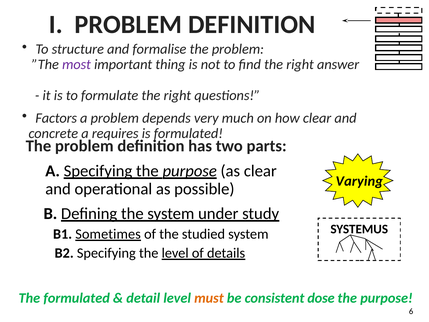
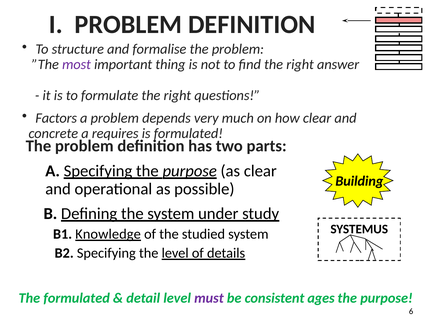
Varying: Varying -> Building (359, 181)
Sometimes: Sometimes -> Knowledge (108, 234)
must colour: orange -> purple (209, 298)
dose: dose -> ages (321, 298)
